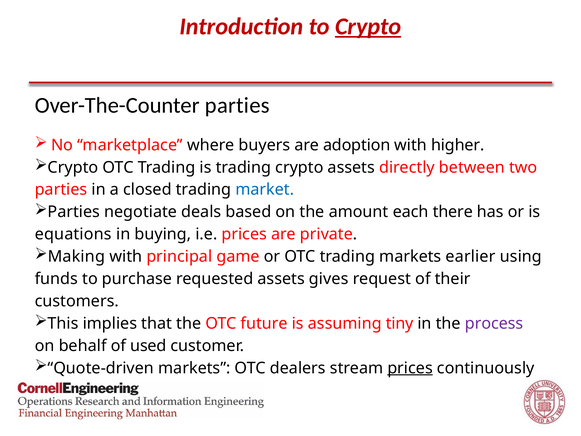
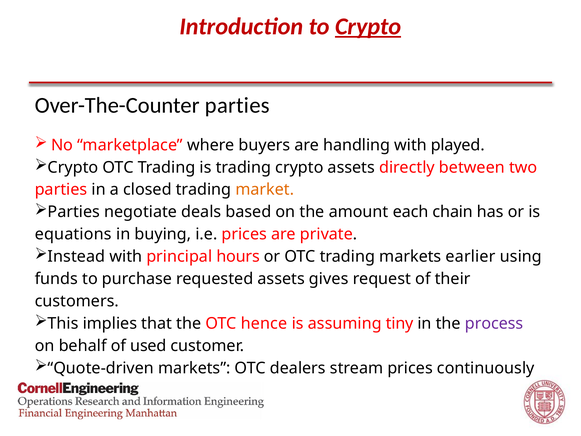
adoption: adoption -> handling (357, 145)
higher: higher -> played (458, 145)
market colour: blue -> orange (265, 190)
there: there -> chain (453, 212)
Making: Making -> Instead (76, 256)
game: game -> hours (238, 256)
future: future -> hence (264, 323)
prices underline: present -> none (410, 368)
